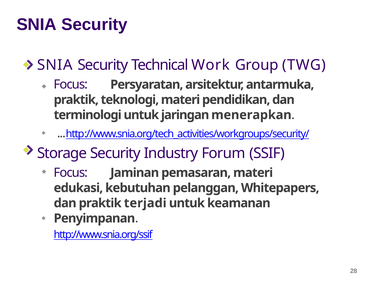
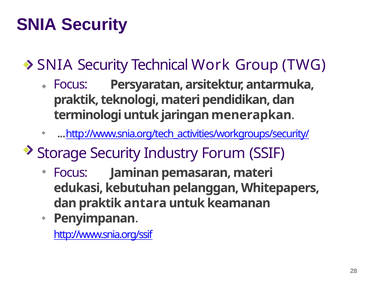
terjadi: terjadi -> antara (145, 203)
